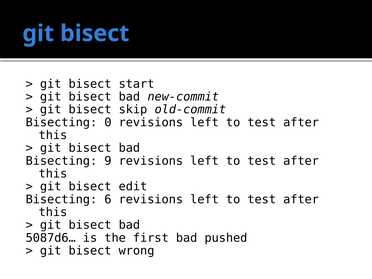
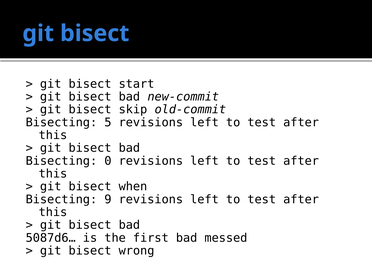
0: 0 -> 5 (108, 122)
9: 9 -> 0 (108, 161)
edit: edit -> when (133, 187)
6: 6 -> 9 (108, 199)
pushed: pushed -> messed (226, 238)
